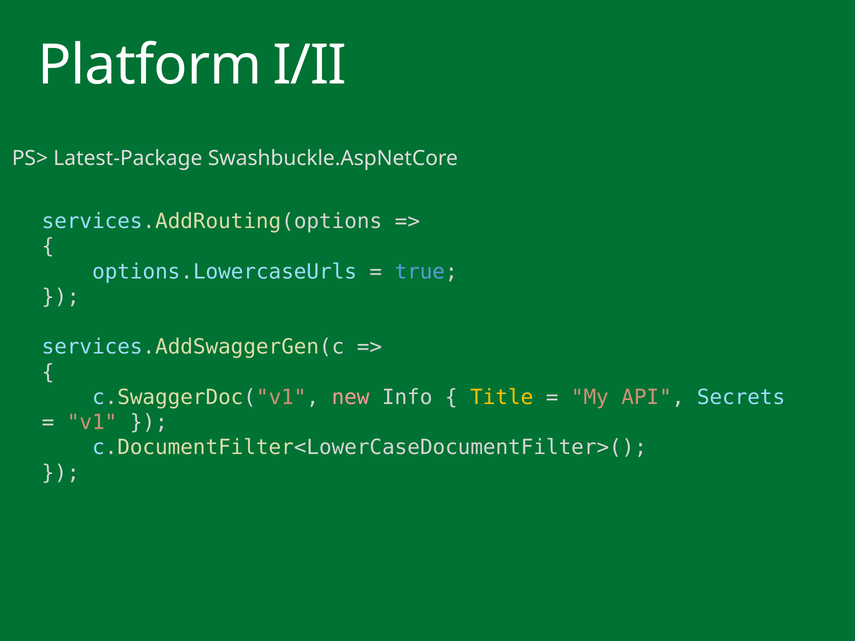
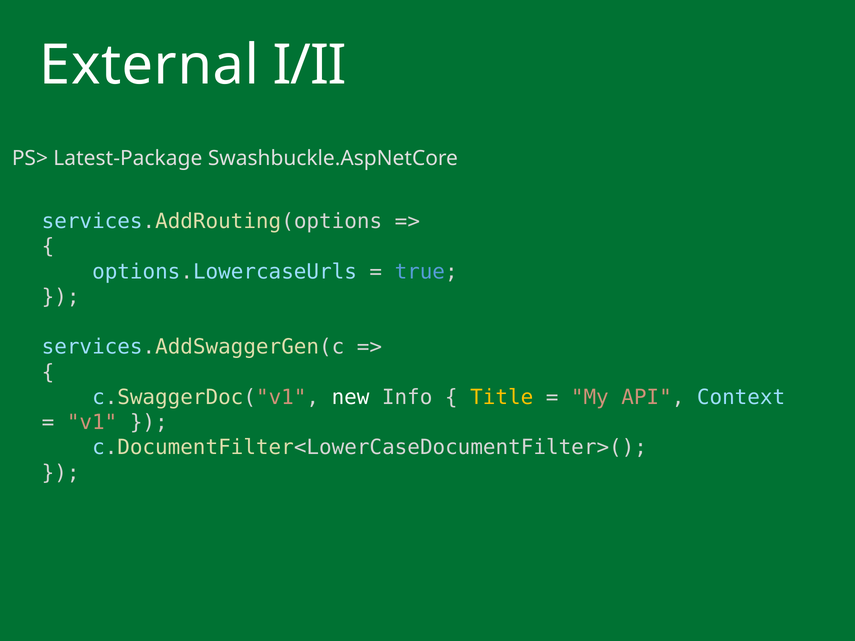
Platform: Platform -> External (149, 65)
new colour: pink -> white (351, 397)
Secrets: Secrets -> Context (741, 397)
